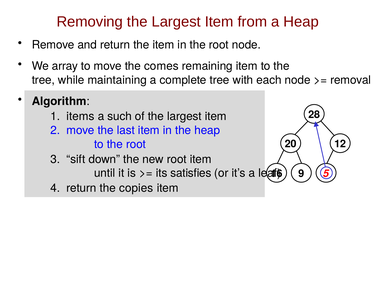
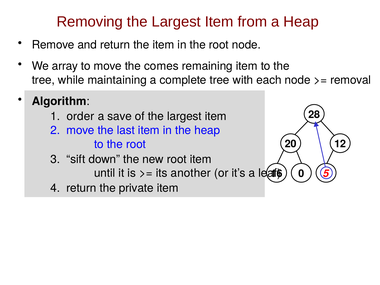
items: items -> order (80, 116)
such: such -> save (120, 116)
satisfies: satisfies -> another (191, 173)
9: 9 -> 0 (301, 174)
copies: copies -> private (136, 188)
